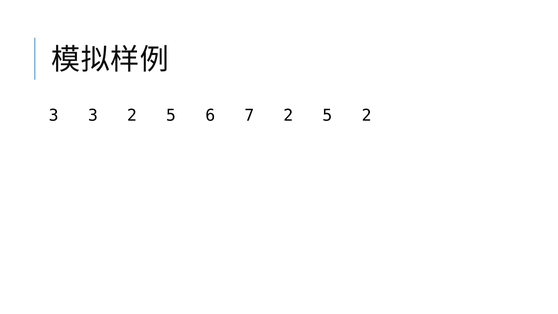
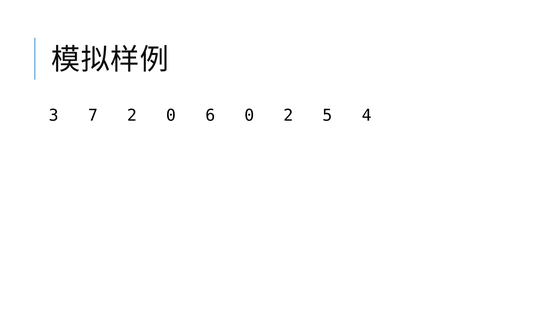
3 3: 3 -> 7 (93, 115)
5: 5 -> 0 (171, 115)
6 7: 7 -> 0 (249, 115)
5 2: 2 -> 4 (367, 115)
